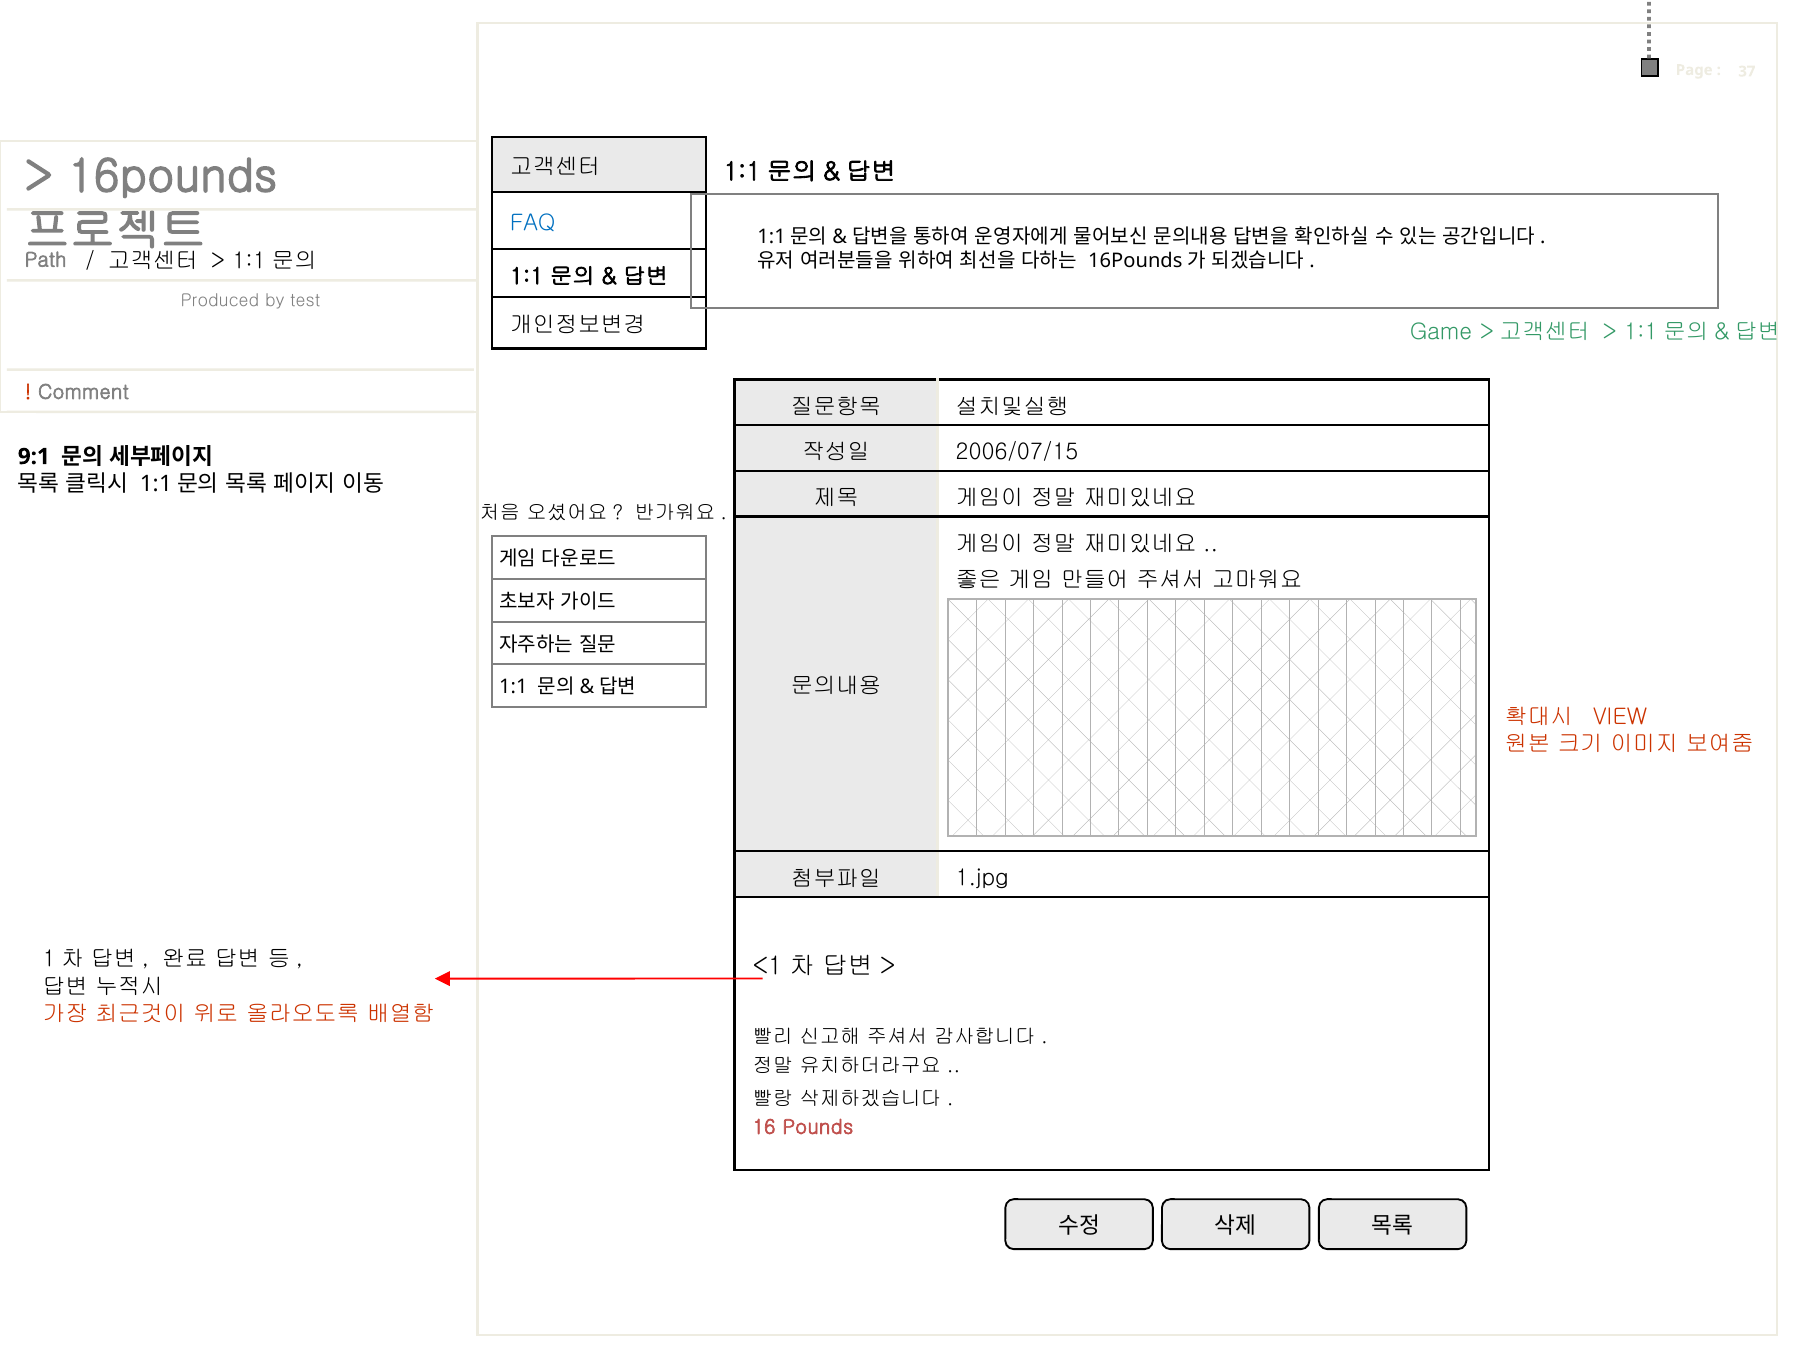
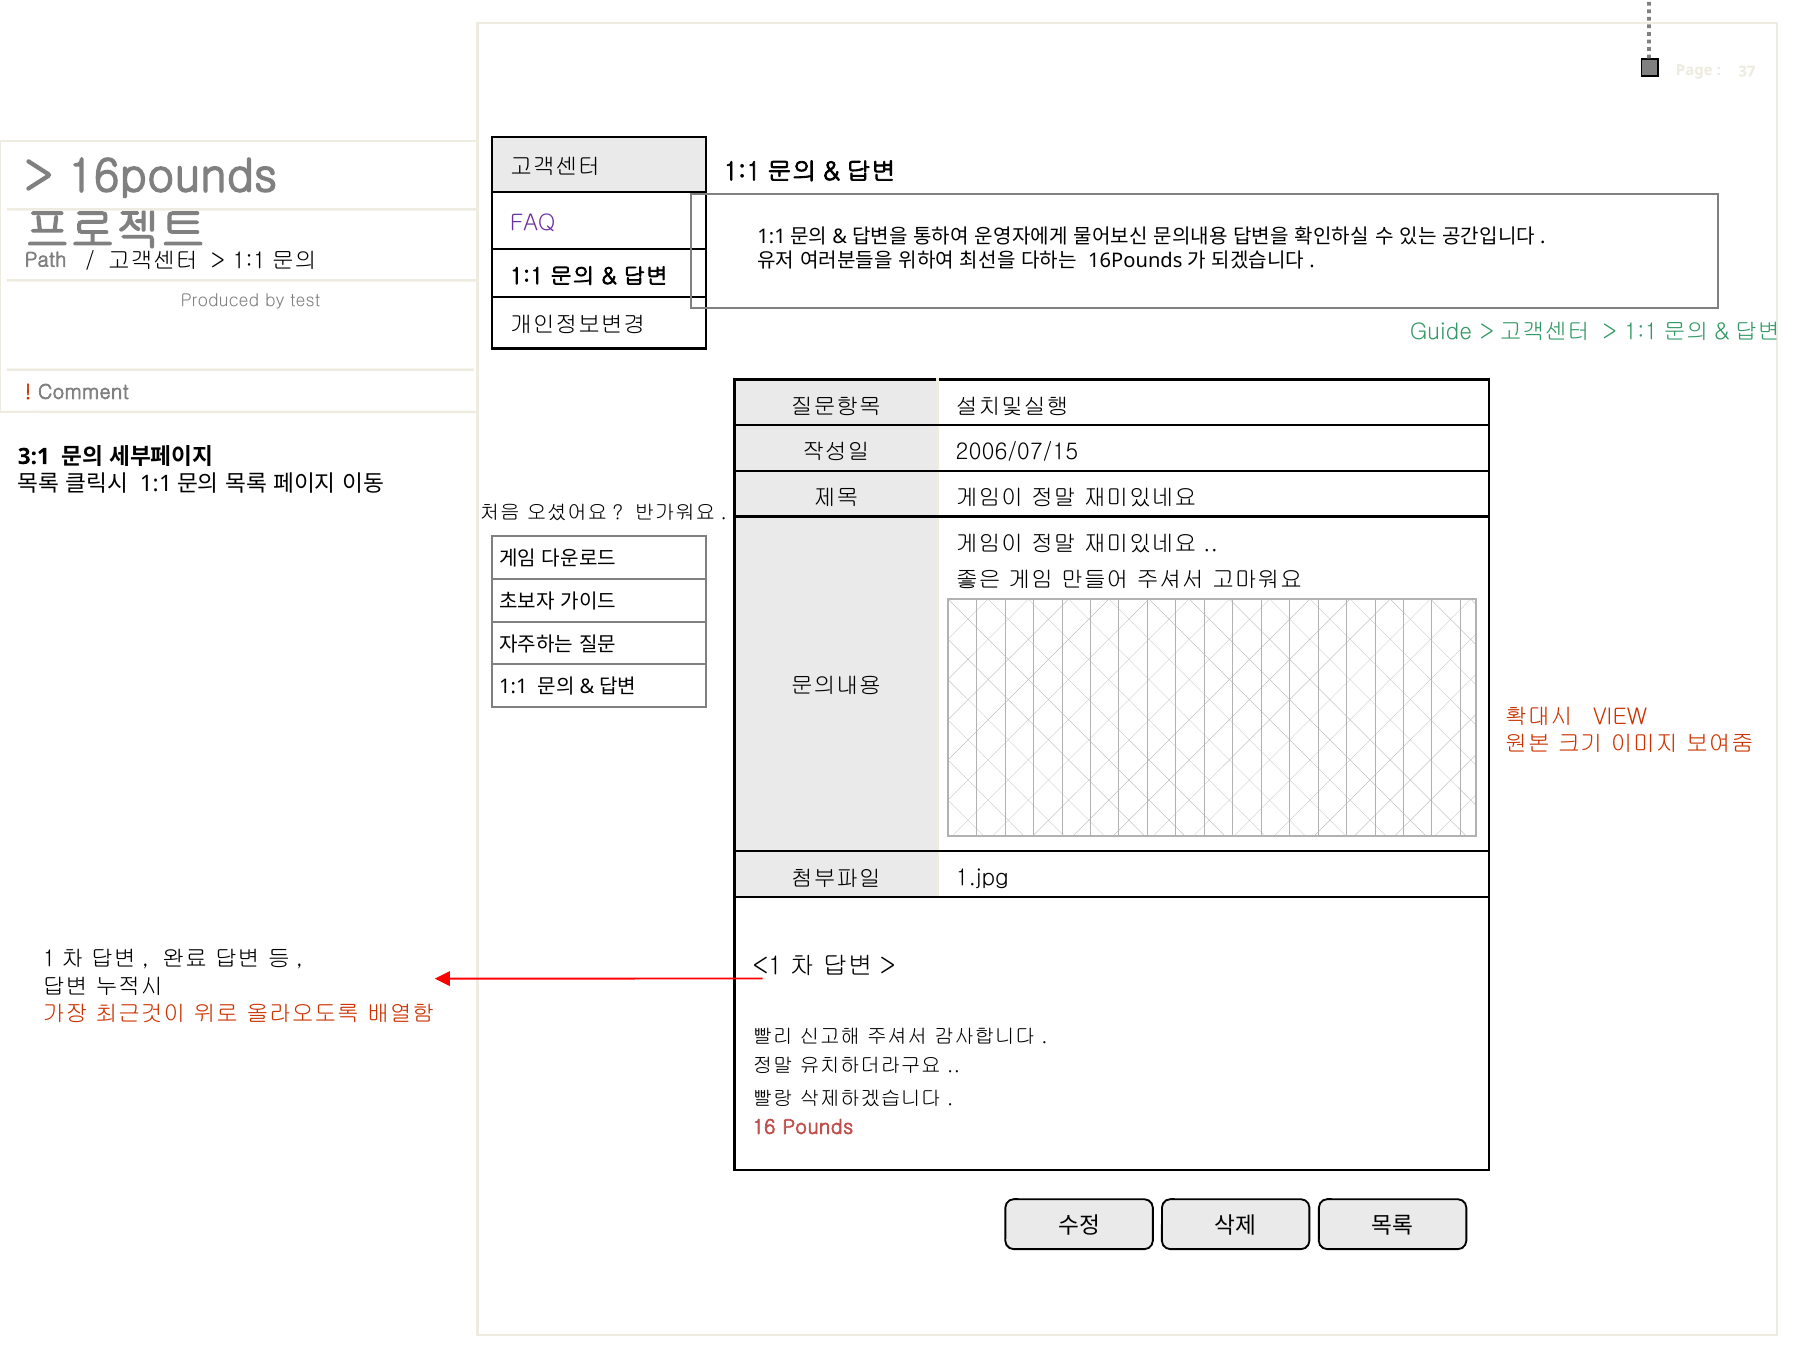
FAQ colour: blue -> purple (533, 223)
Game: Game -> Guide (1441, 332)
9:1: 9:1 -> 3:1 (34, 457)
